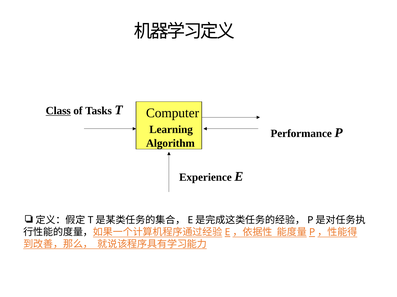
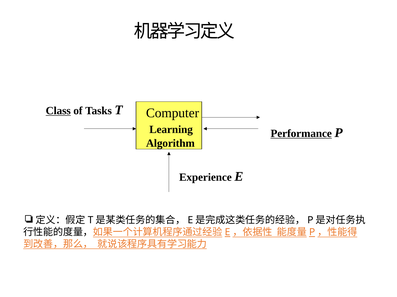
Performance underline: none -> present (301, 133)
